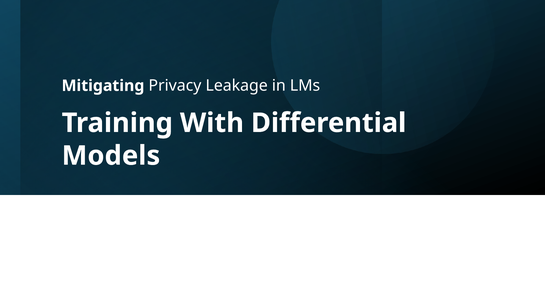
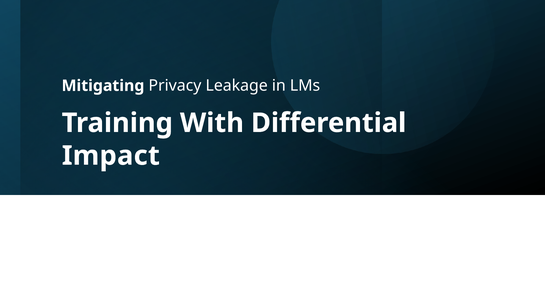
Models: Models -> Impact (111, 156)
